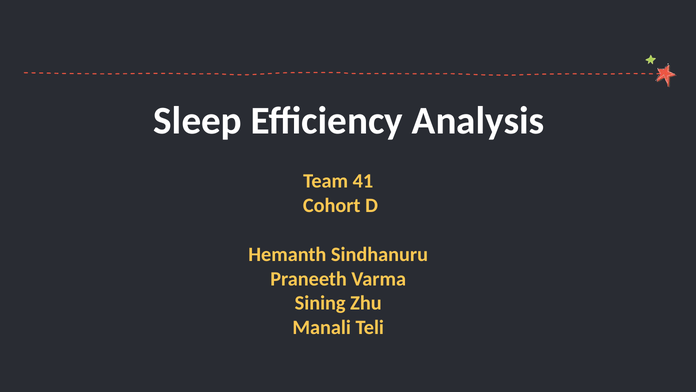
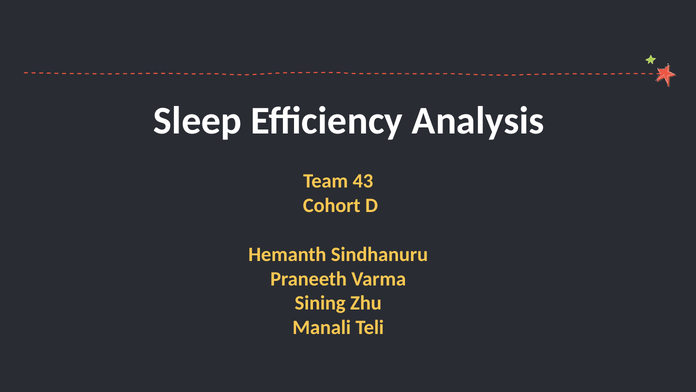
41: 41 -> 43 (363, 181)
